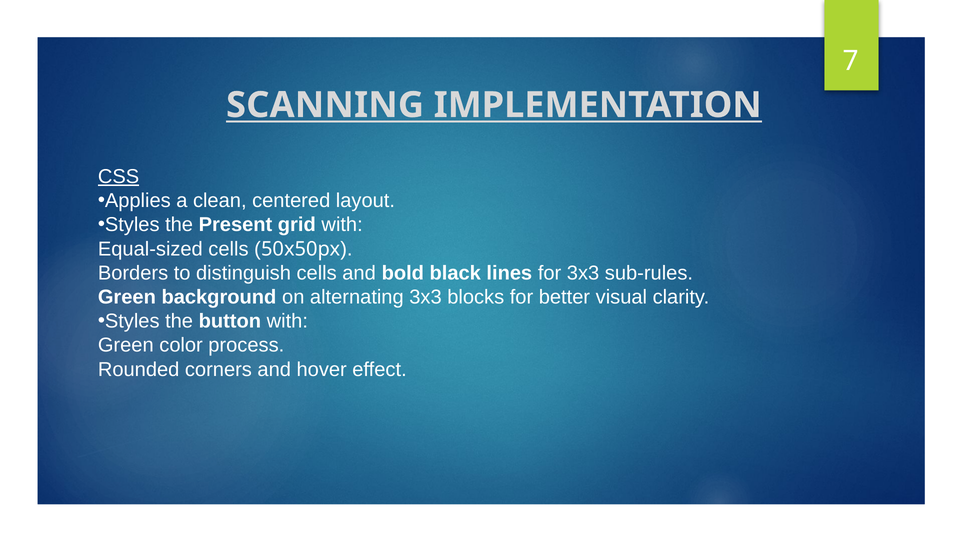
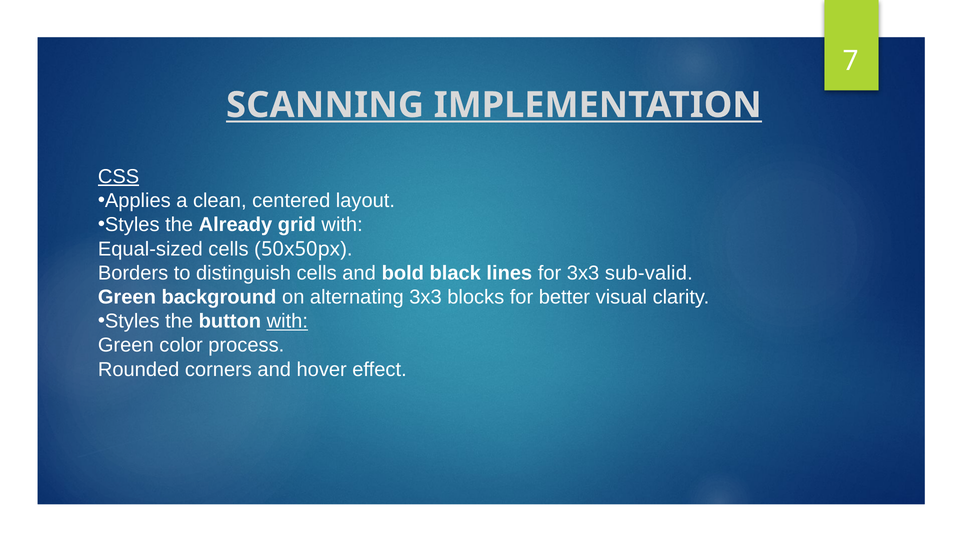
Present: Present -> Already (235, 225)
sub-rules: sub-rules -> sub-valid (649, 273)
with underline: none -> present (287, 321)
